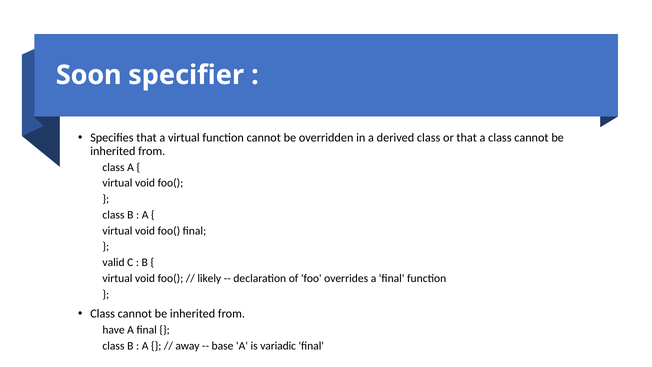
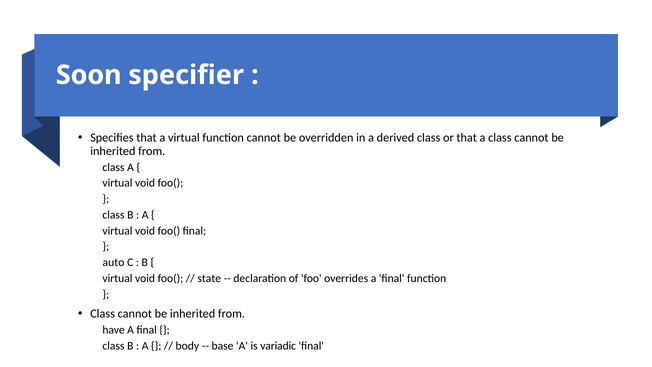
valid: valid -> auto (113, 262)
likely: likely -> state (209, 278)
away: away -> body (187, 346)
